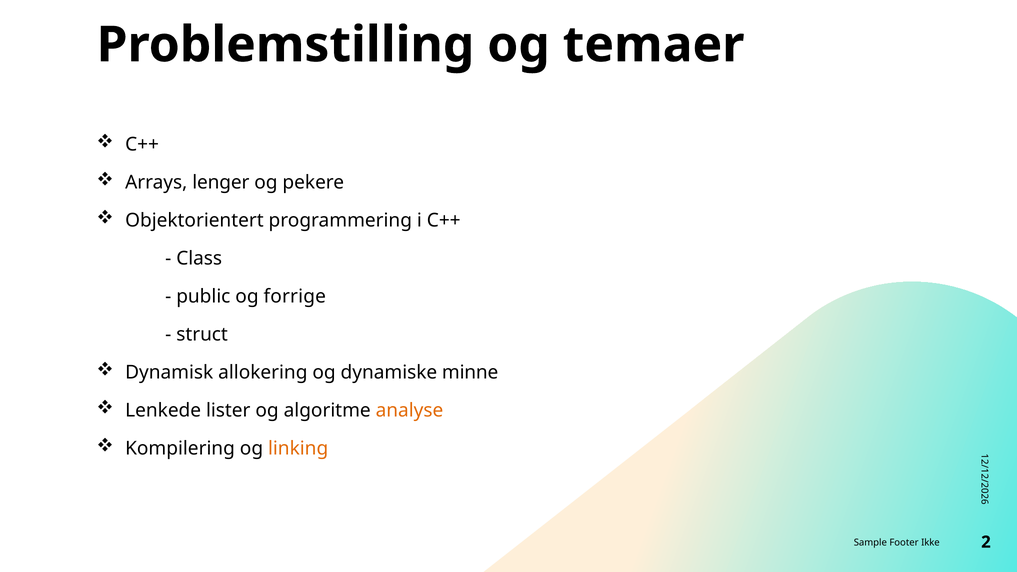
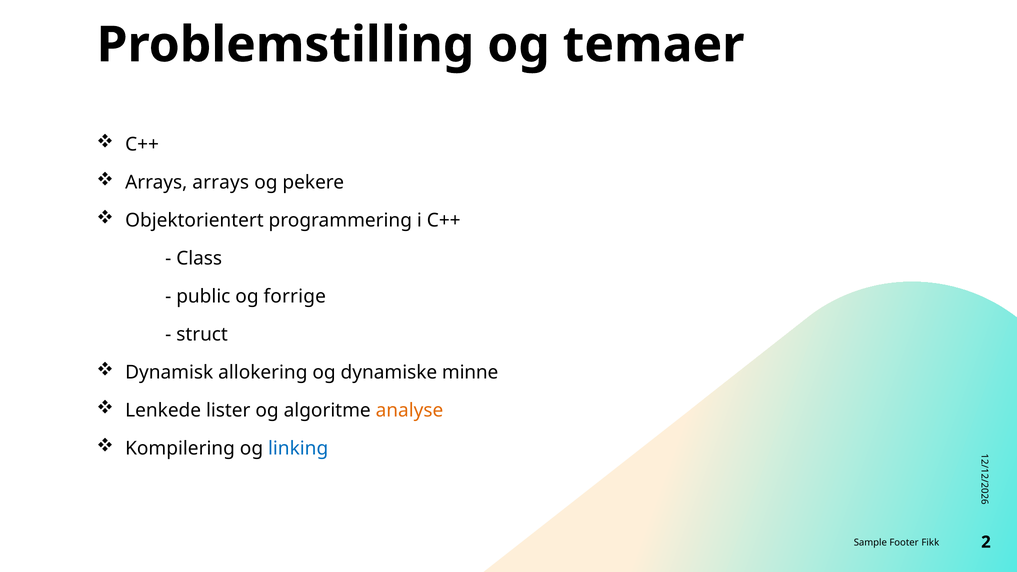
Arrays lenger: lenger -> arrays (221, 182)
linking colour: orange -> blue (298, 449)
Ikke: Ikke -> Fikk (930, 543)
